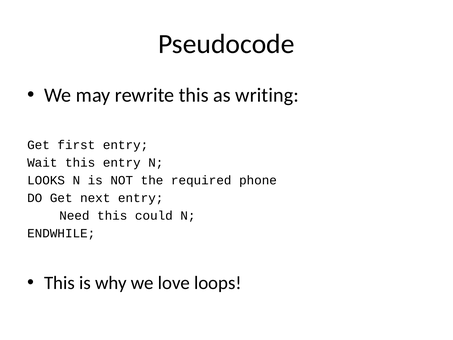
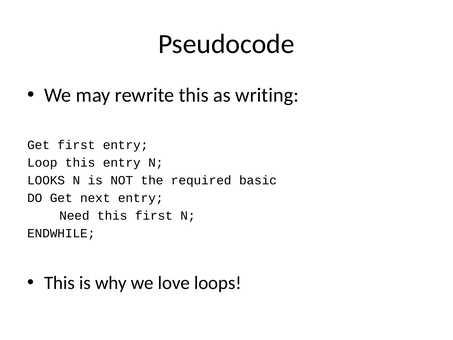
Wait: Wait -> Loop (42, 163)
phone: phone -> basic (258, 180)
this could: could -> first (154, 215)
